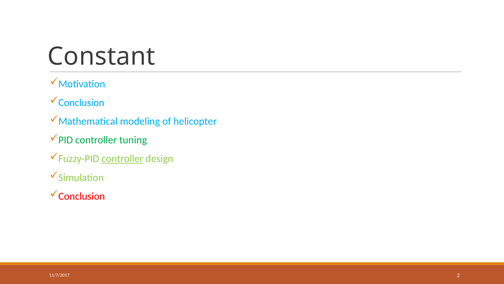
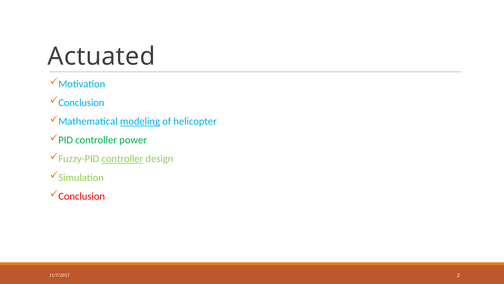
Constant: Constant -> Actuated (101, 56)
modeling underline: none -> present (140, 121)
tuning: tuning -> power (133, 140)
